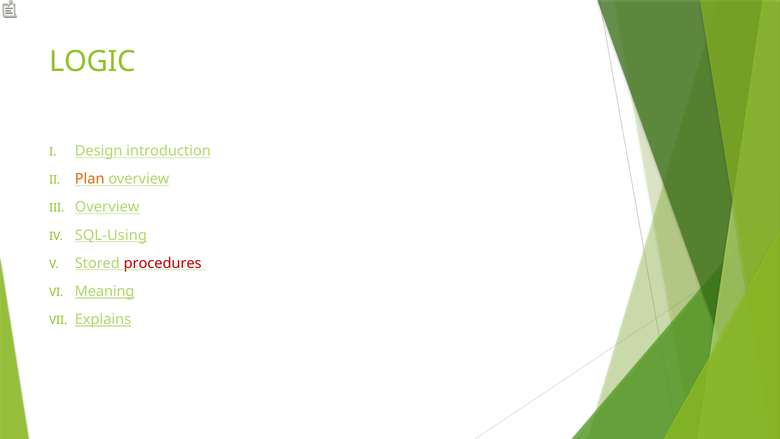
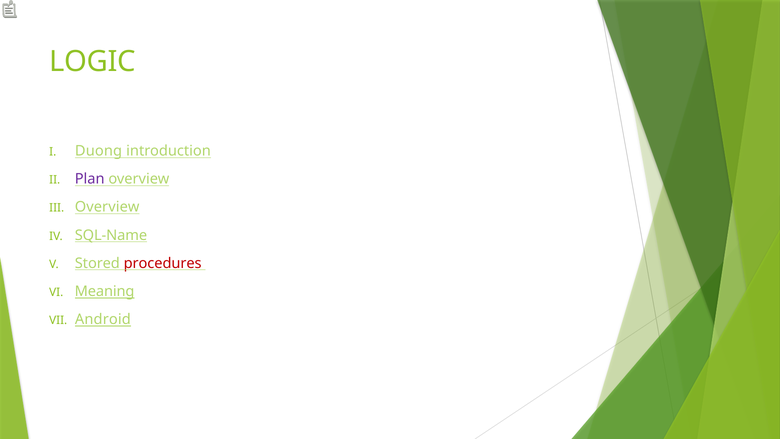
Design: Design -> Duong (99, 151)
Plan colour: orange -> purple (90, 179)
SQL-Using: SQL-Using -> SQL-Name (111, 235)
Explains: Explains -> Android (103, 319)
